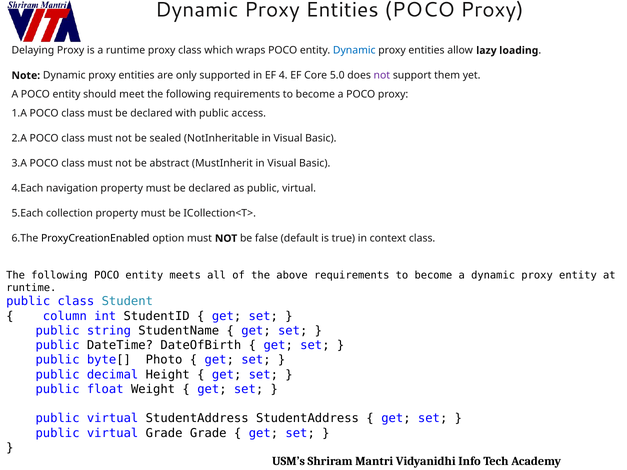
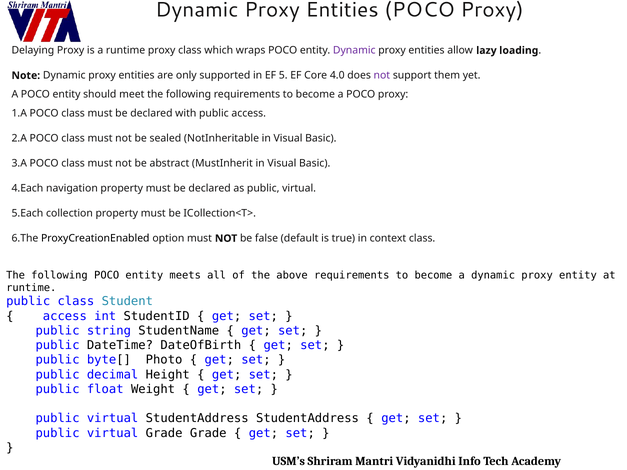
Dynamic colour: blue -> purple (354, 50)
4: 4 -> 5 (283, 76)
5.0: 5.0 -> 4.0 (337, 76)
column: column -> access (65, 316)
